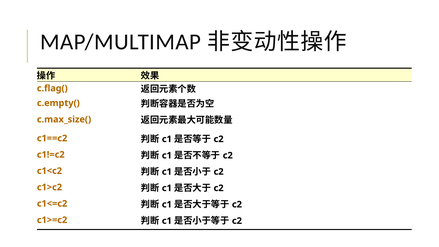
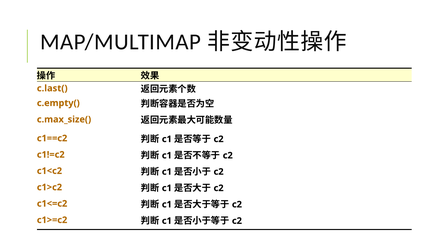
c.flag(: c.flag( -> c.last( (52, 88)
